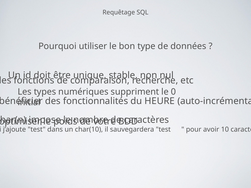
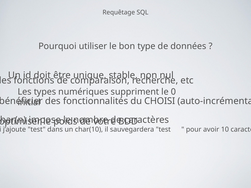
HEURE: HEURE -> CHOISI (160, 101)
